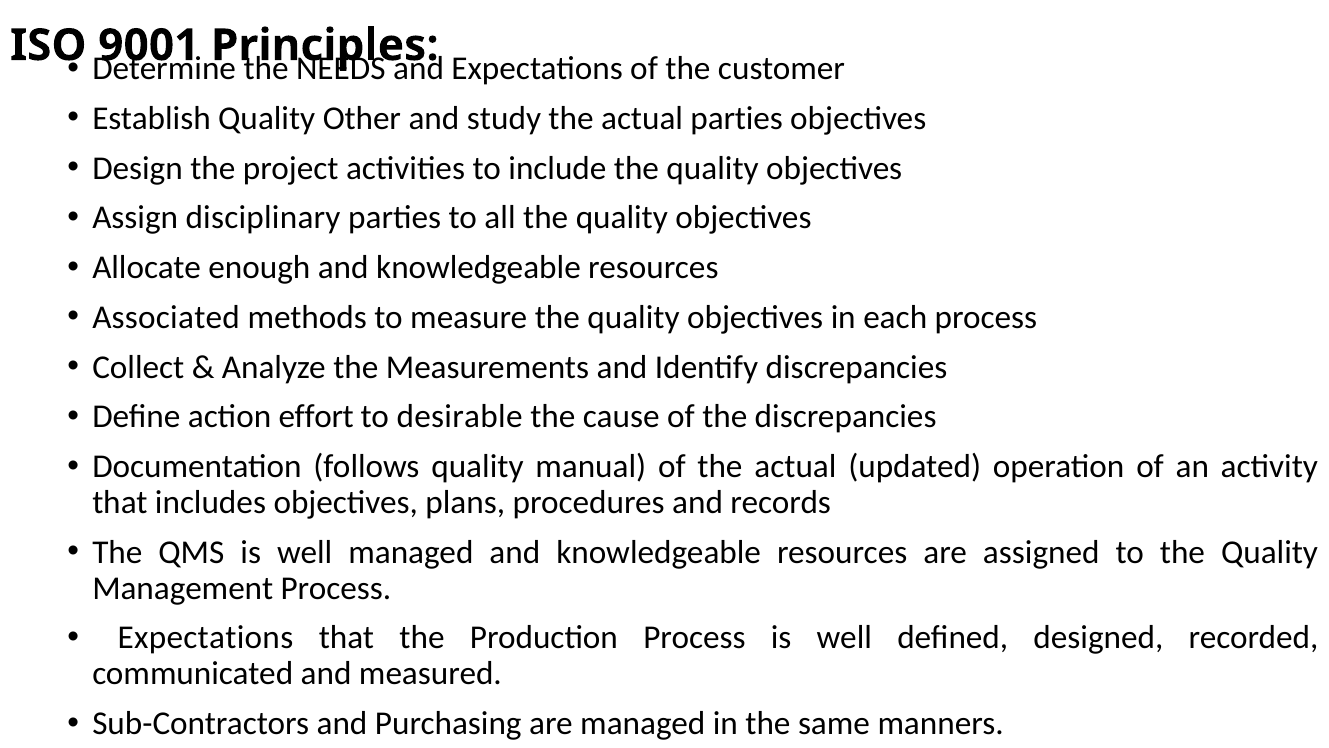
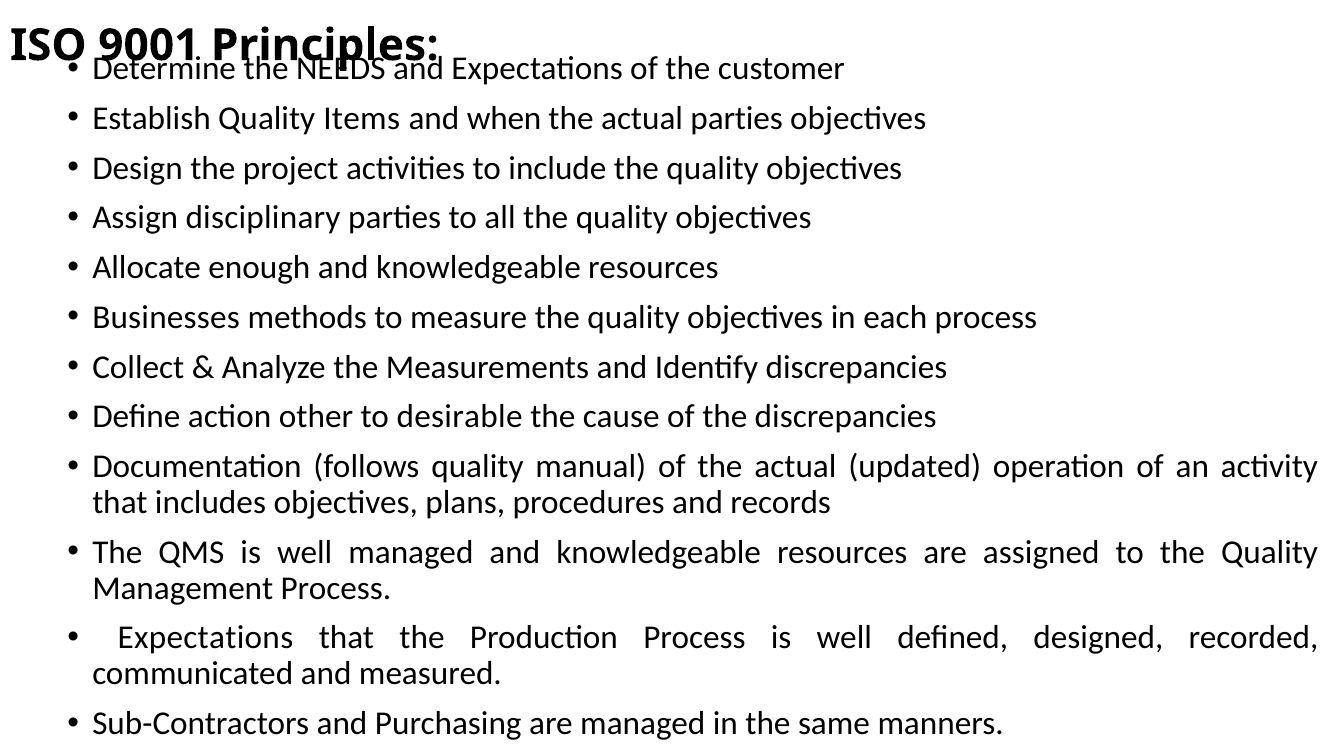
Other: Other -> Items (362, 118)
study: study -> when (504, 118)
Associated: Associated -> Businesses (166, 317)
effort: effort -> other (316, 417)
